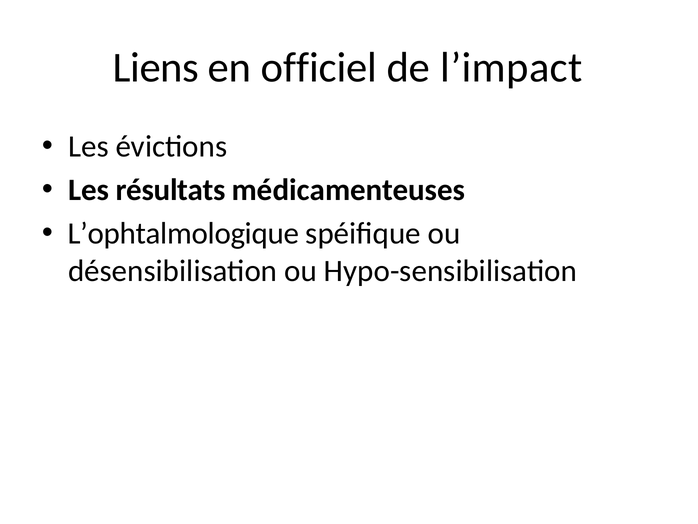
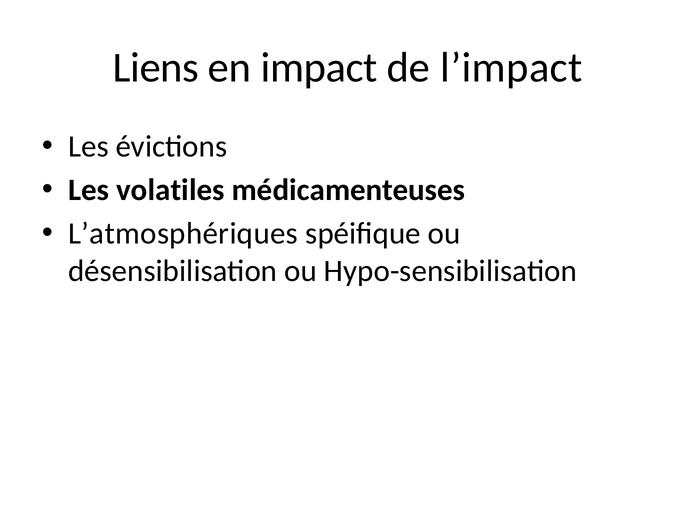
officiel: officiel -> impact (319, 68)
résultats: résultats -> volatiles (170, 190)
L’ophtalmologique: L’ophtalmologique -> L’atmosphériques (183, 233)
